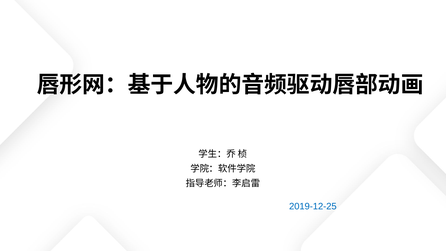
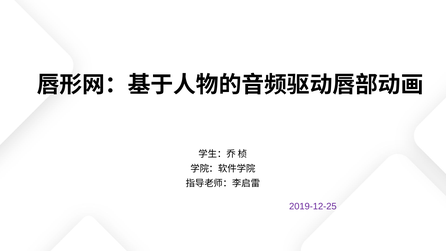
2019-12-25 colour: blue -> purple (313, 206)
